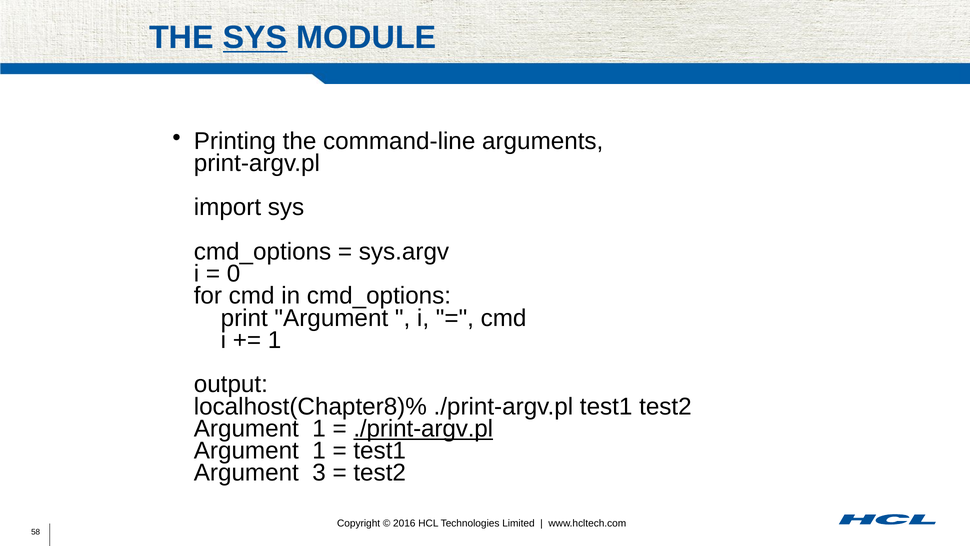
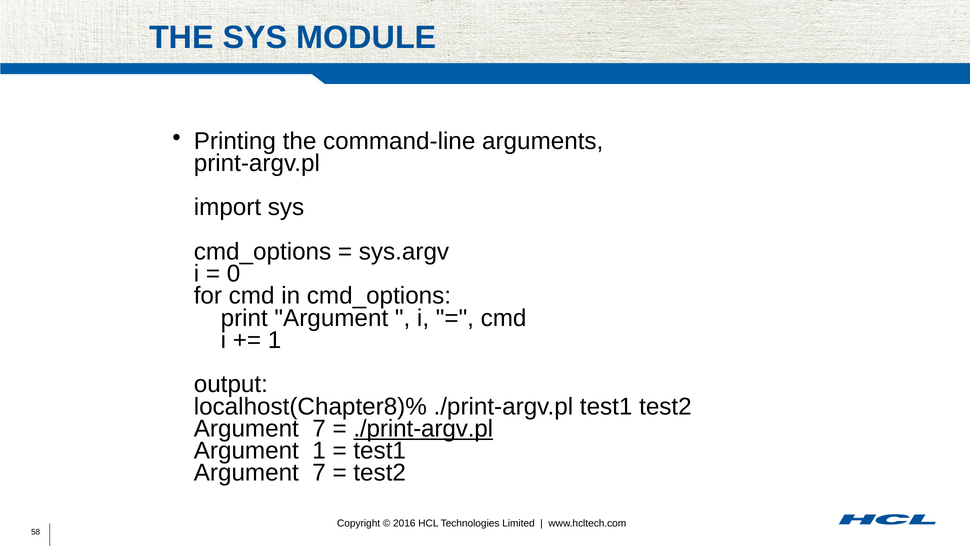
SYS underline: present -> none (255, 38)
1: 1 -> 7 (319, 428)
3: 3 -> 7 (319, 473)
